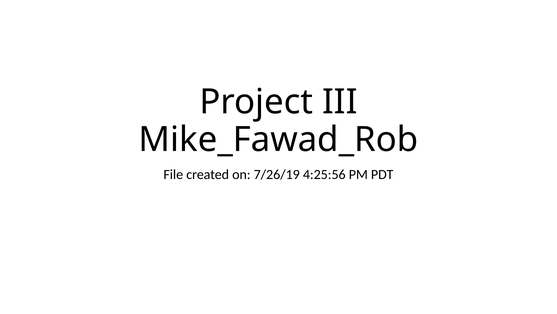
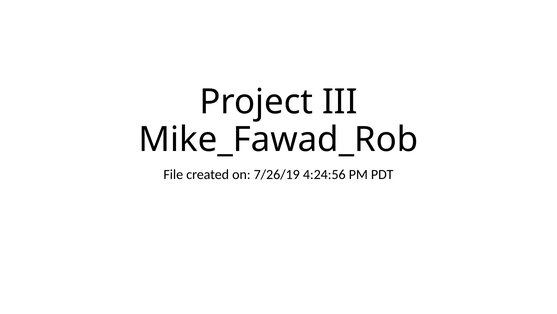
4:25:56: 4:25:56 -> 4:24:56 (324, 174)
